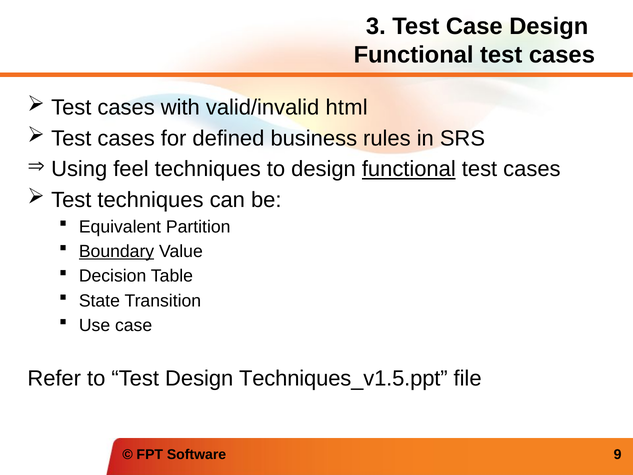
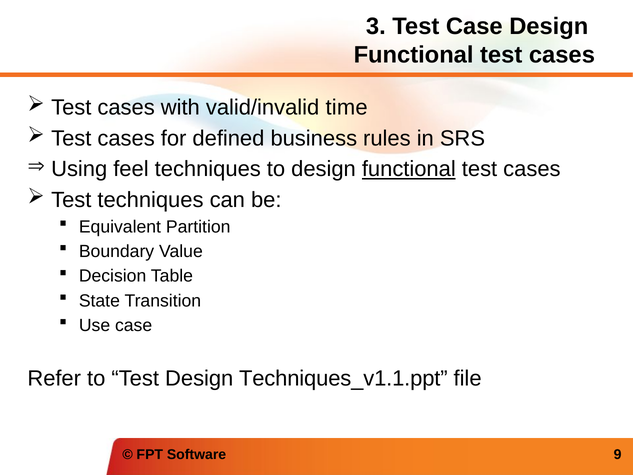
html: html -> time (347, 108)
Boundary underline: present -> none (117, 251)
Techniques_v1.5.ppt: Techniques_v1.5.ppt -> Techniques_v1.1.ppt (343, 378)
